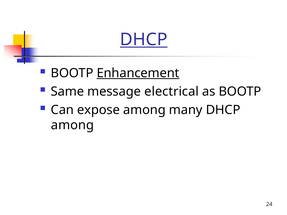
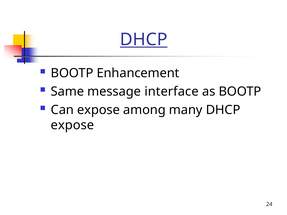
Enhancement underline: present -> none (138, 73)
electrical: electrical -> interface (172, 92)
among: among -> expose (72, 125)
